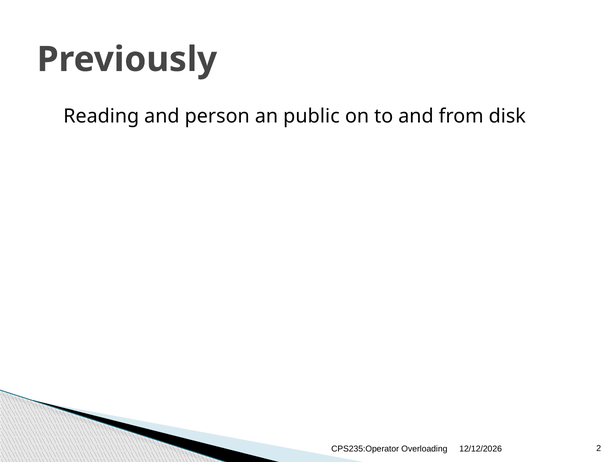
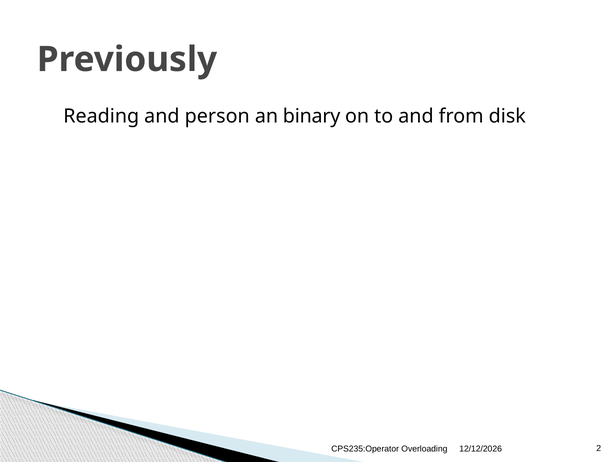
public: public -> binary (312, 116)
